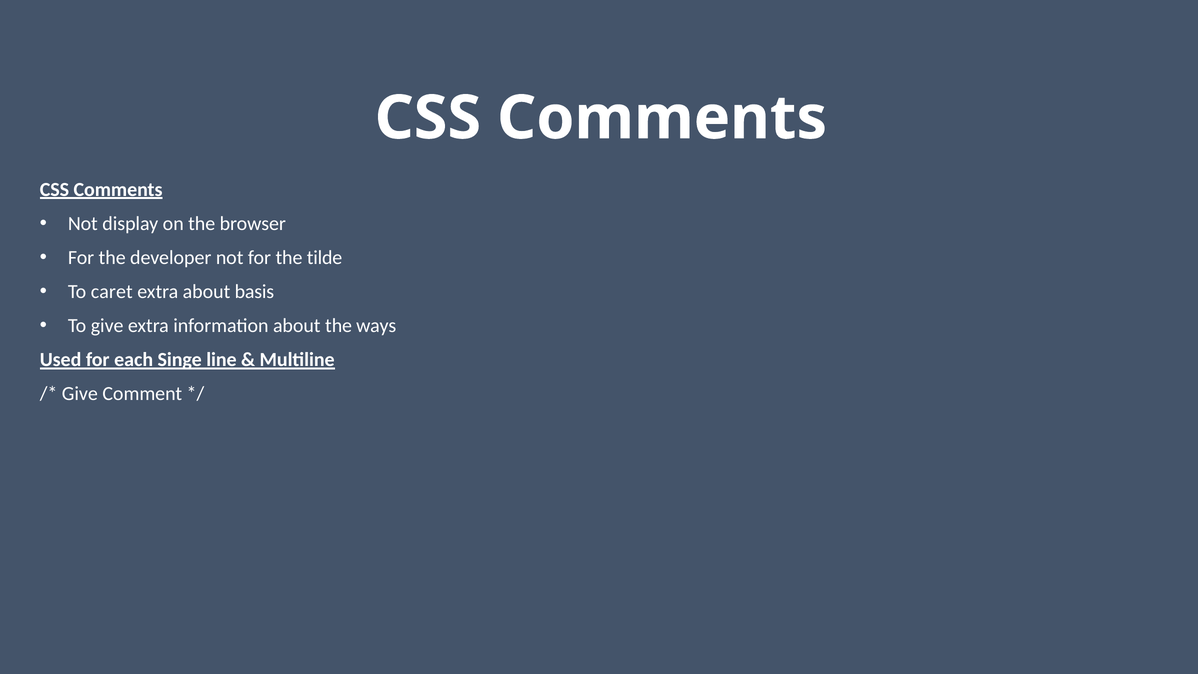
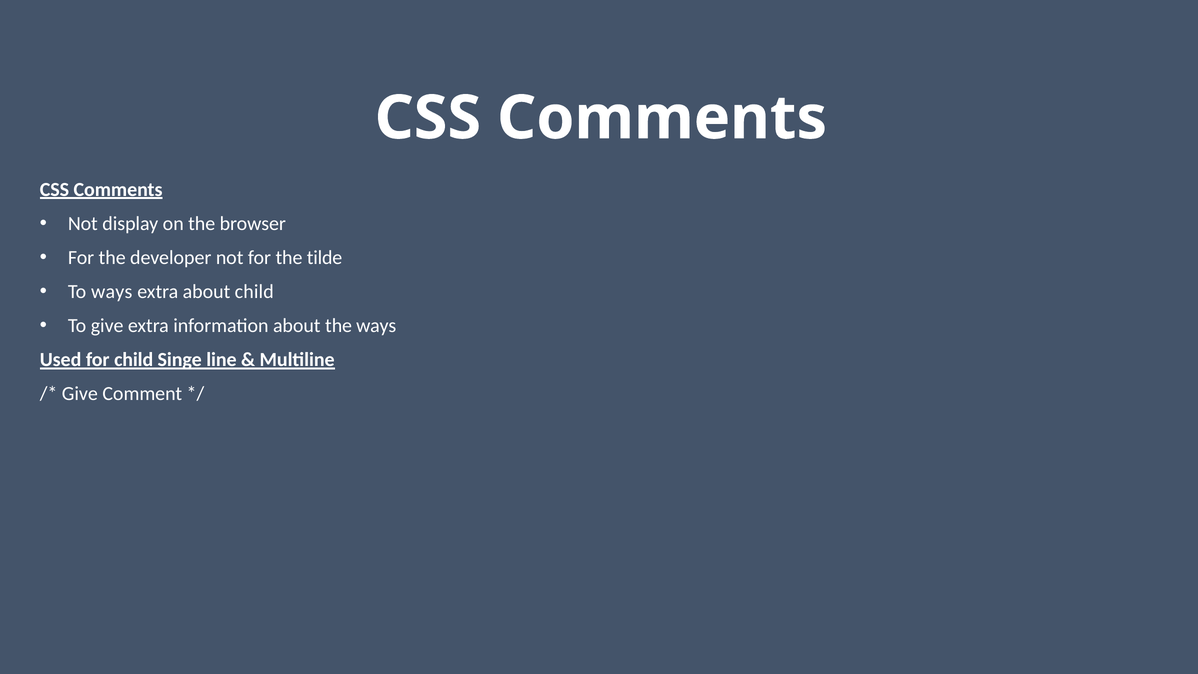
To caret: caret -> ways (112, 291)
about basis: basis -> child (254, 291)
for each: each -> child (134, 360)
